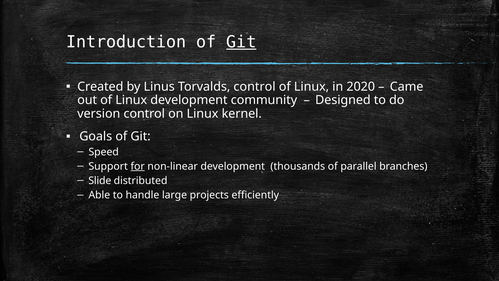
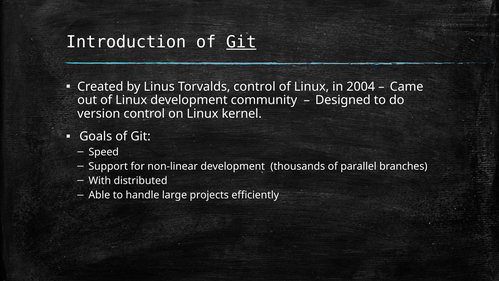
2020: 2020 -> 2004 (361, 87)
for underline: present -> none (138, 166)
Slide: Slide -> With (100, 180)
